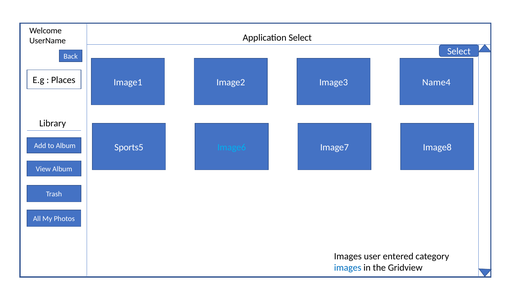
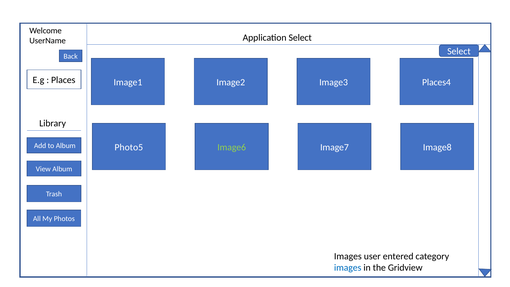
Name4: Name4 -> Places4 (436, 82)
Sports5: Sports5 -> Photo5 (129, 147)
Image6 colour: light blue -> light green (232, 147)
